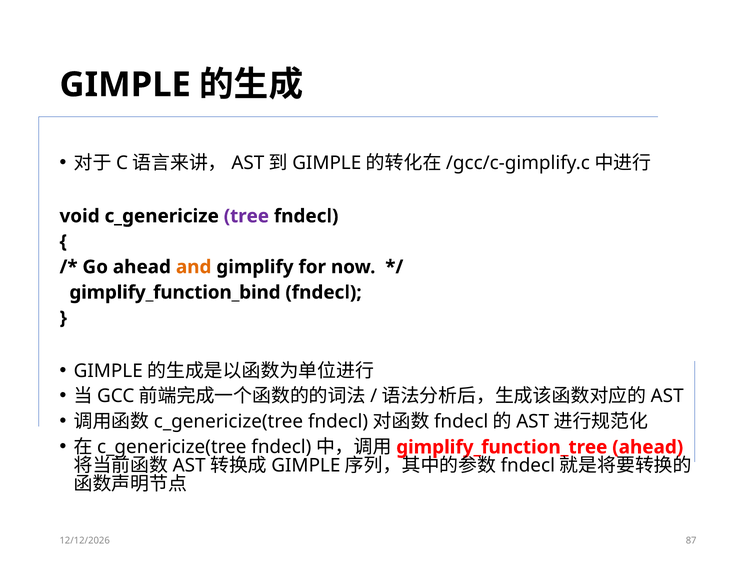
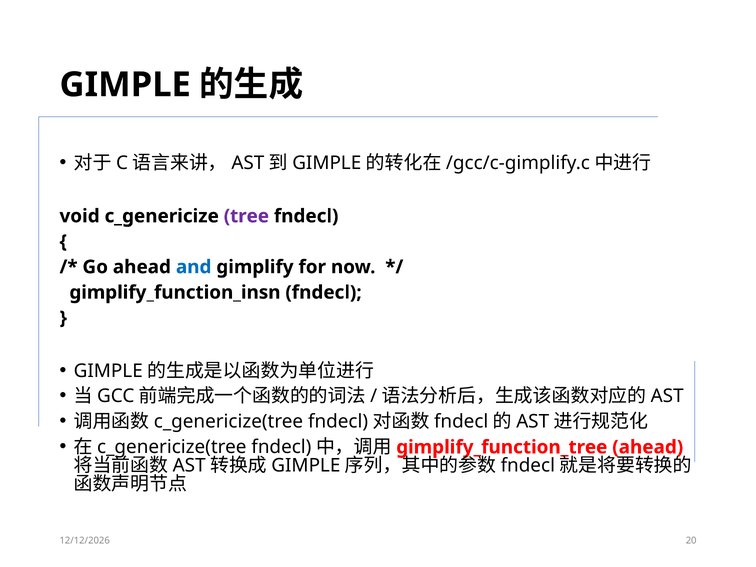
and colour: orange -> blue (194, 267)
gimplify_function_bind: gimplify_function_bind -> gimplify_function_insn (175, 292)
87: 87 -> 20 (691, 541)
